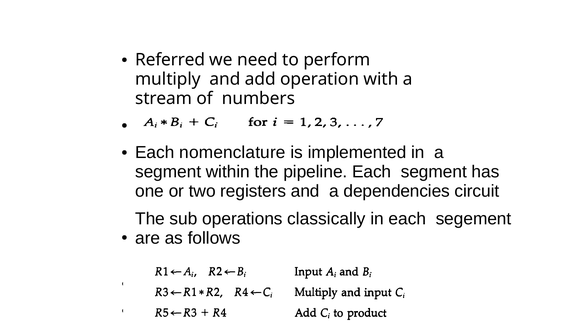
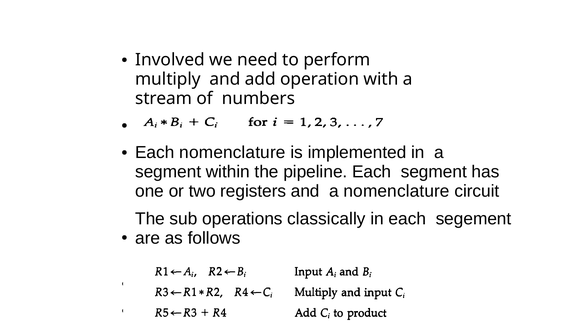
Referred: Referred -> Involved (170, 60)
a dependencies: dependencies -> nomenclature (397, 191)
